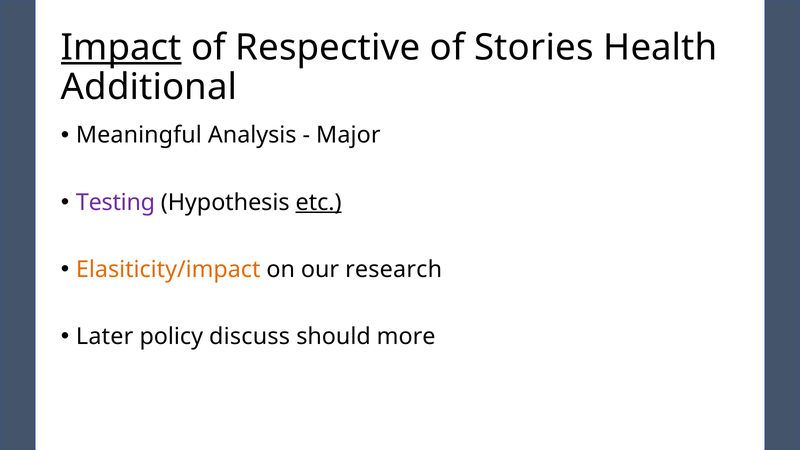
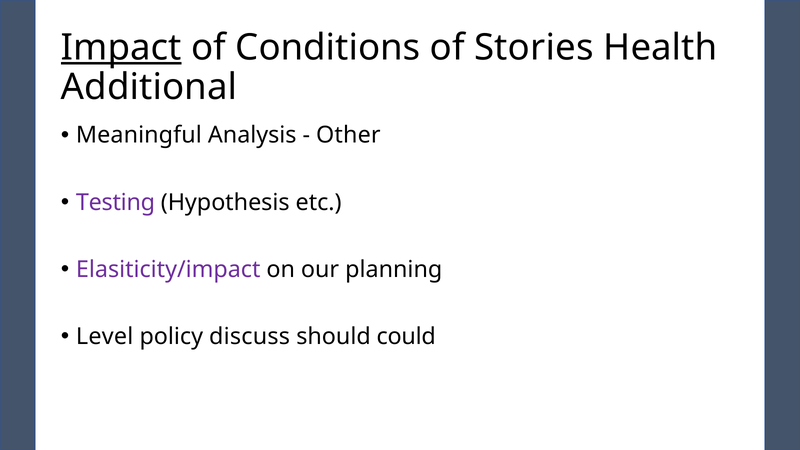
Respective: Respective -> Conditions (328, 47)
Major: Major -> Other (348, 135)
etc underline: present -> none (319, 202)
Elasiticity/impact colour: orange -> purple (168, 269)
research: research -> planning (394, 269)
Later: Later -> Level (105, 337)
more: more -> could (406, 337)
